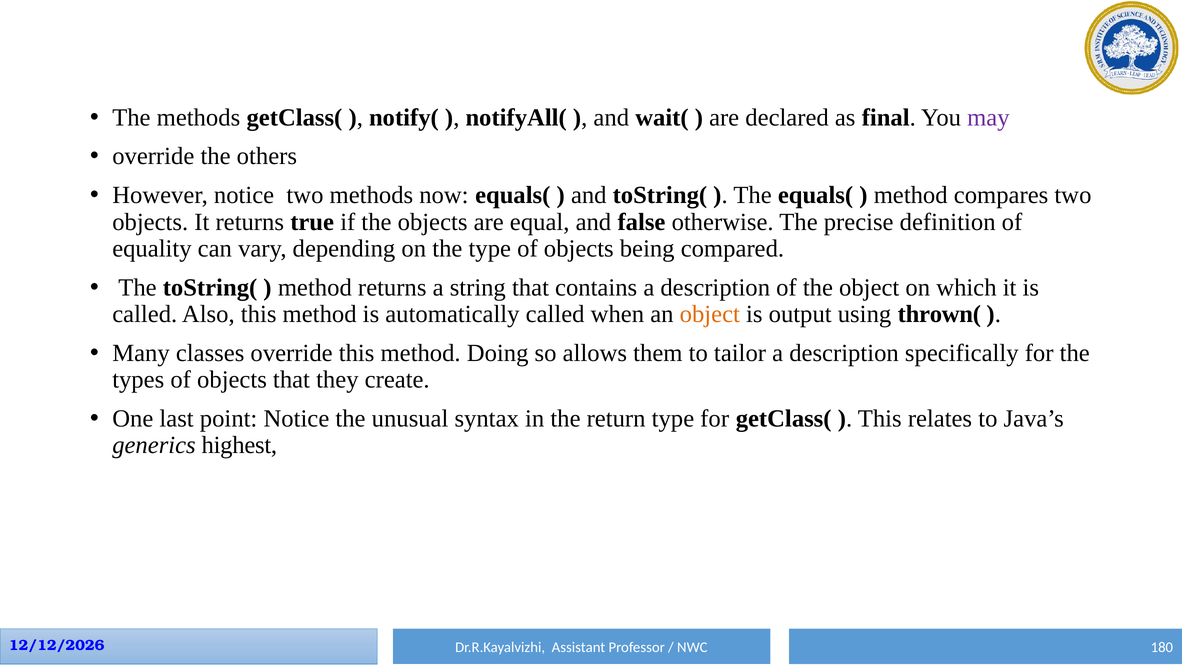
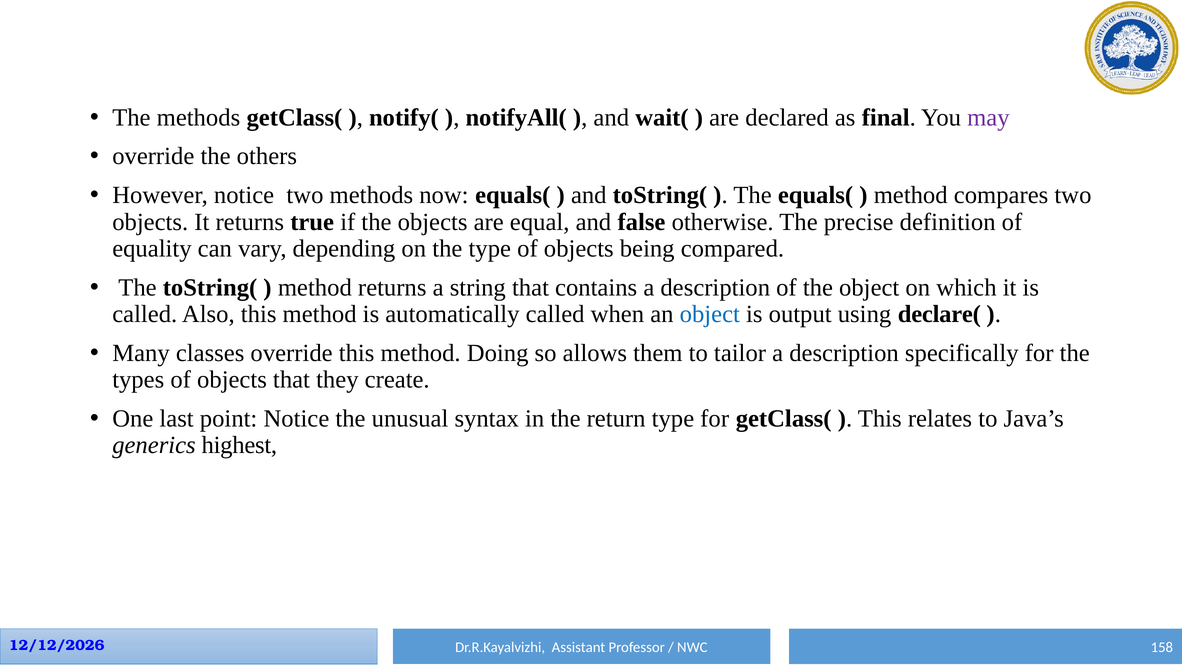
object colour: orange -> blue (710, 314)
thrown(: thrown( -> declare( (939, 314)
180: 180 -> 158 (1162, 647)
